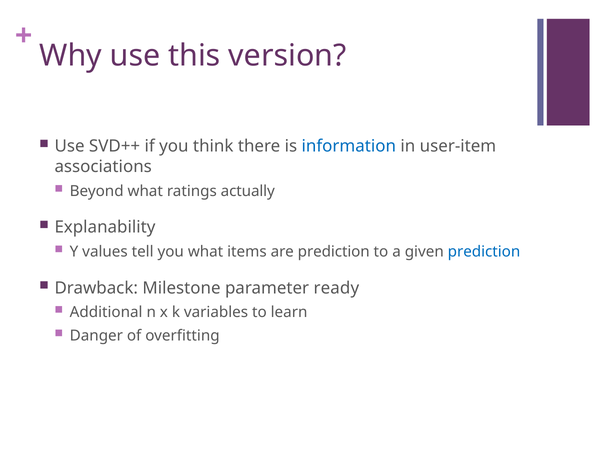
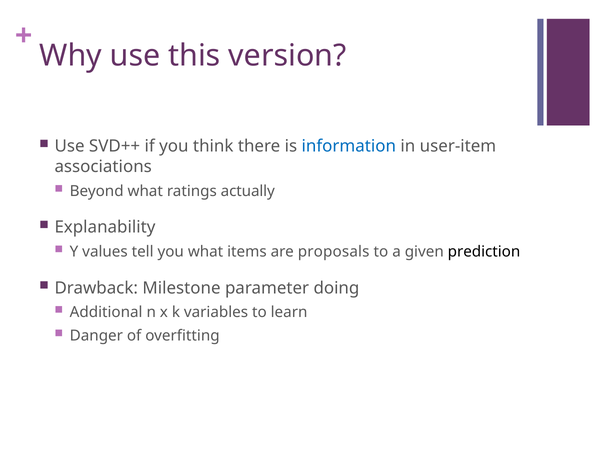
are prediction: prediction -> proposals (334, 251)
prediction colour: blue -> black (484, 251)
ready: ready -> doing (336, 288)
